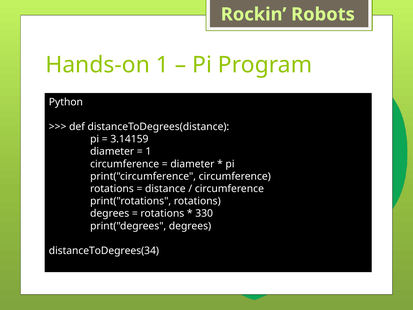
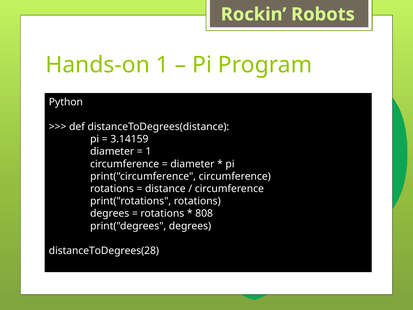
330: 330 -> 808 (204, 213)
distanceToDegrees(34: distanceToDegrees(34 -> distanceToDegrees(28 (104, 251)
